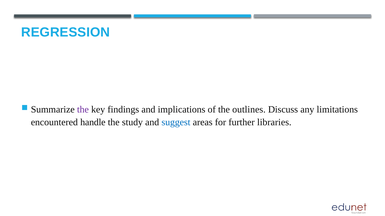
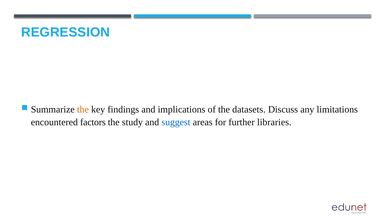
the colour: purple -> orange (83, 110)
outlines: outlines -> datasets (249, 110)
handle: handle -> factors (93, 122)
